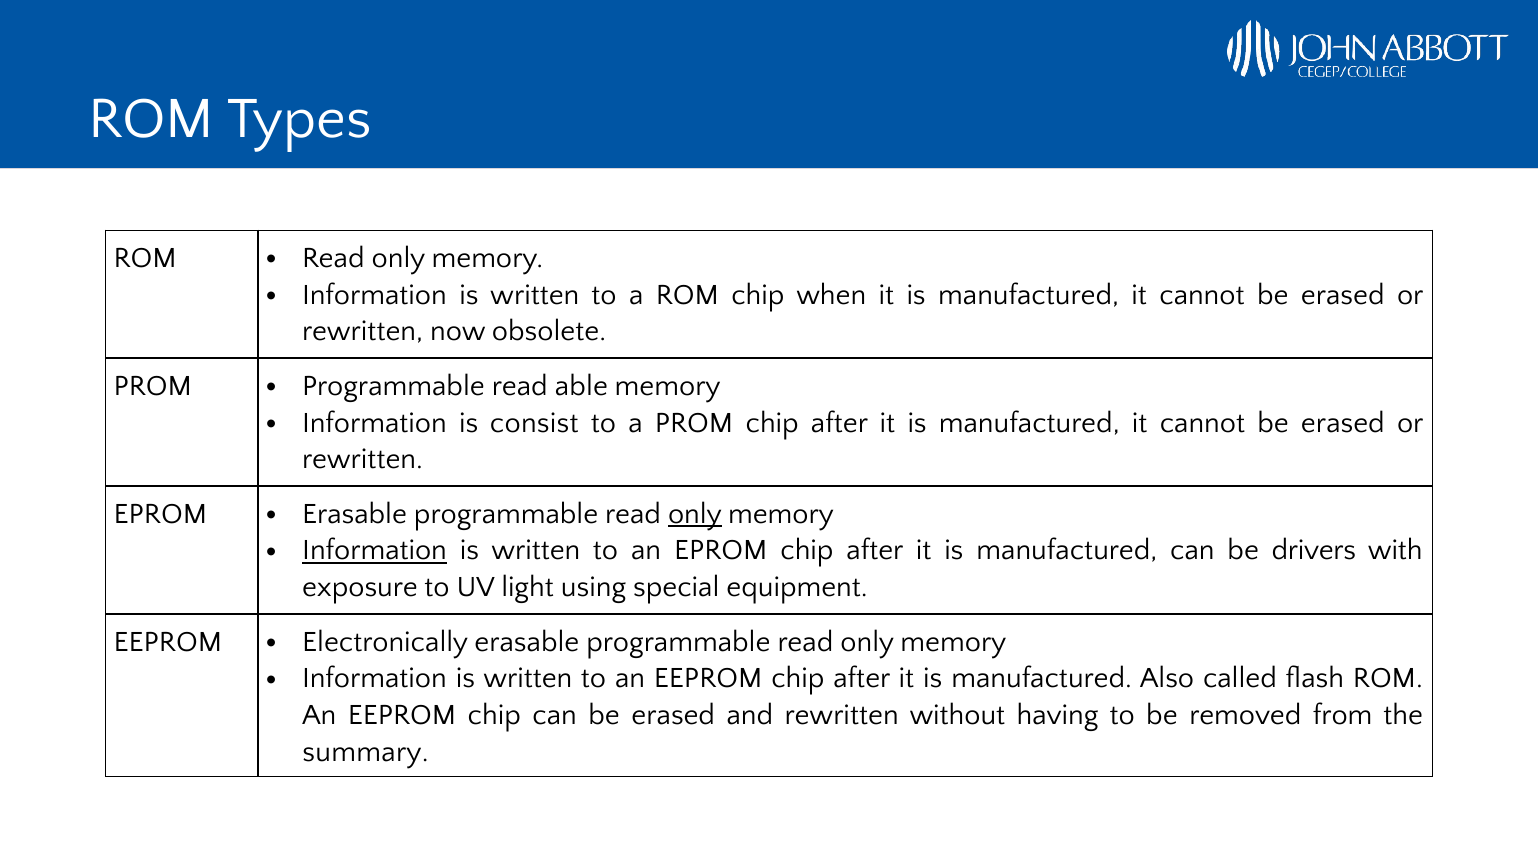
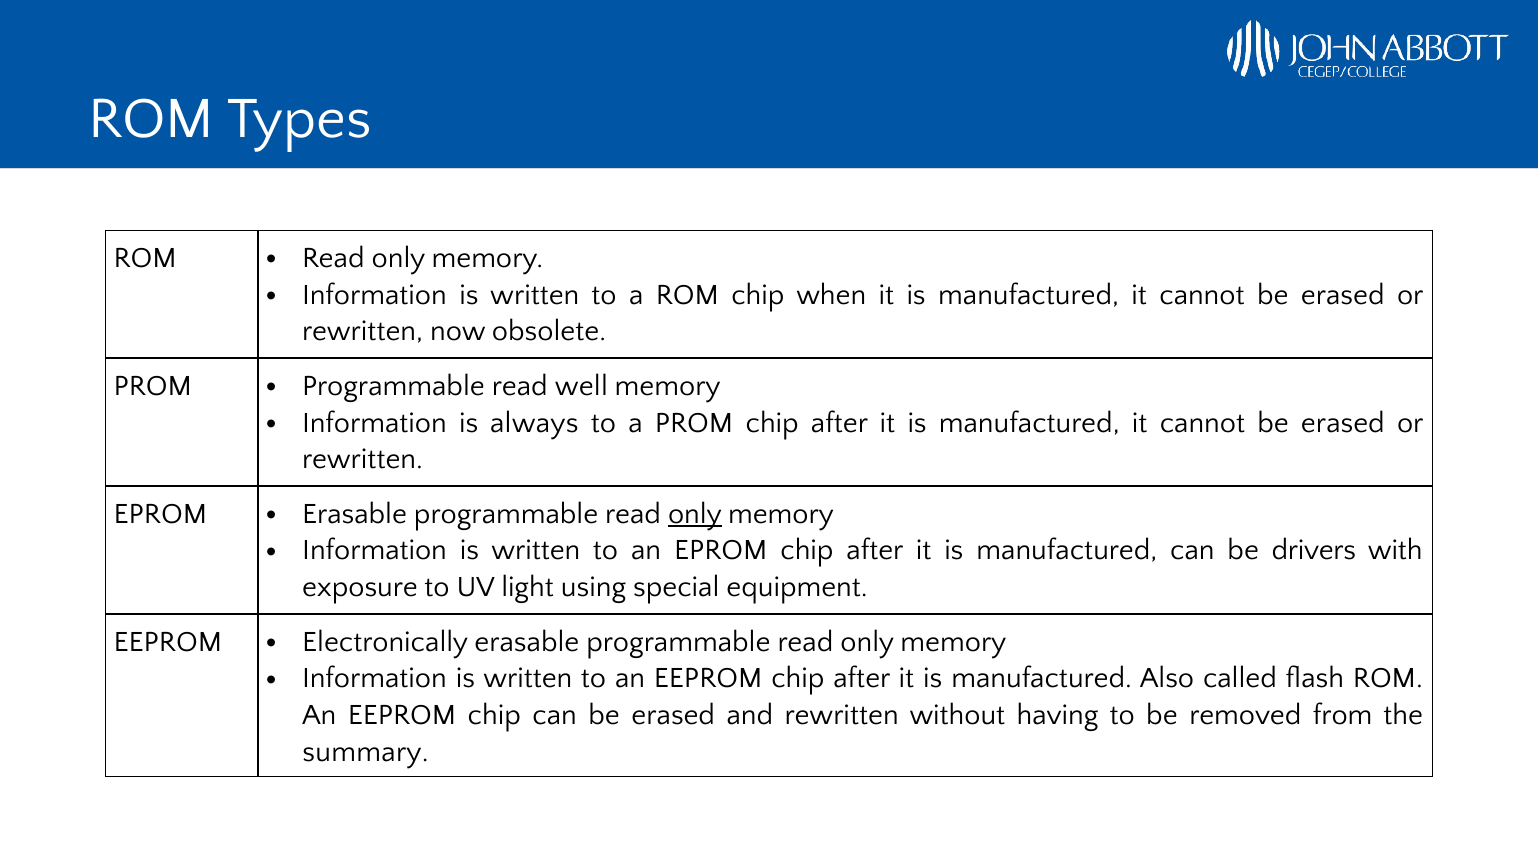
able: able -> well (581, 386)
consist: consist -> always (534, 423)
Information underline: present -> none (375, 551)
